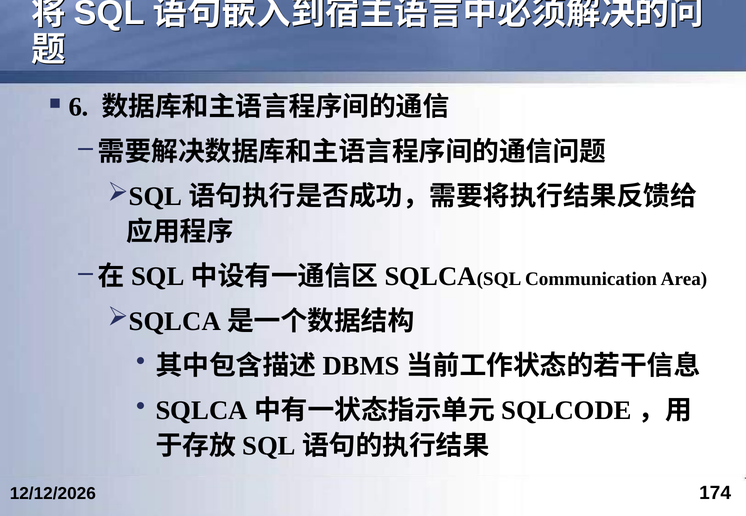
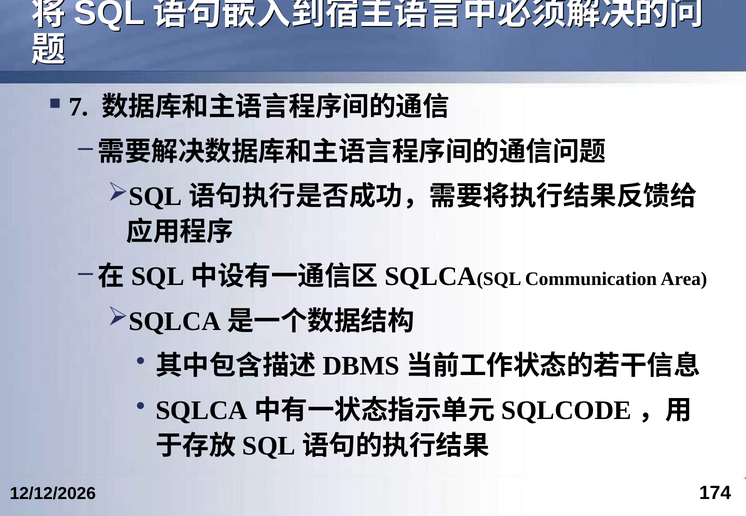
6: 6 -> 7 (79, 107)
